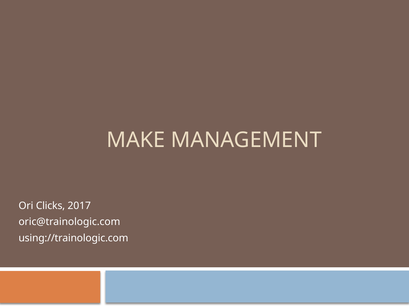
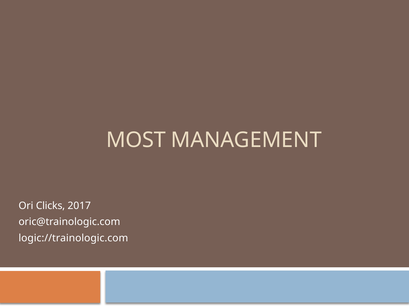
MAKE: MAKE -> MOST (136, 140)
using://trainologic.com: using://trainologic.com -> logic://trainologic.com (73, 238)
